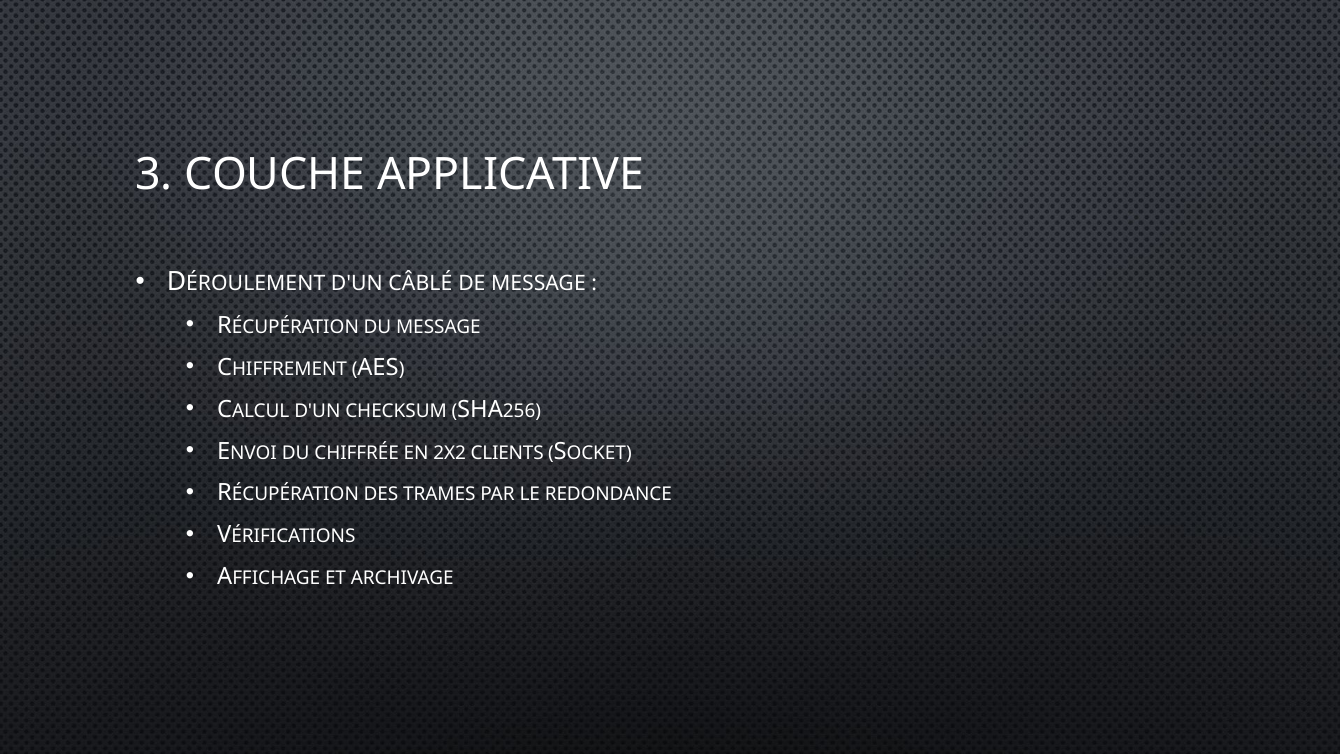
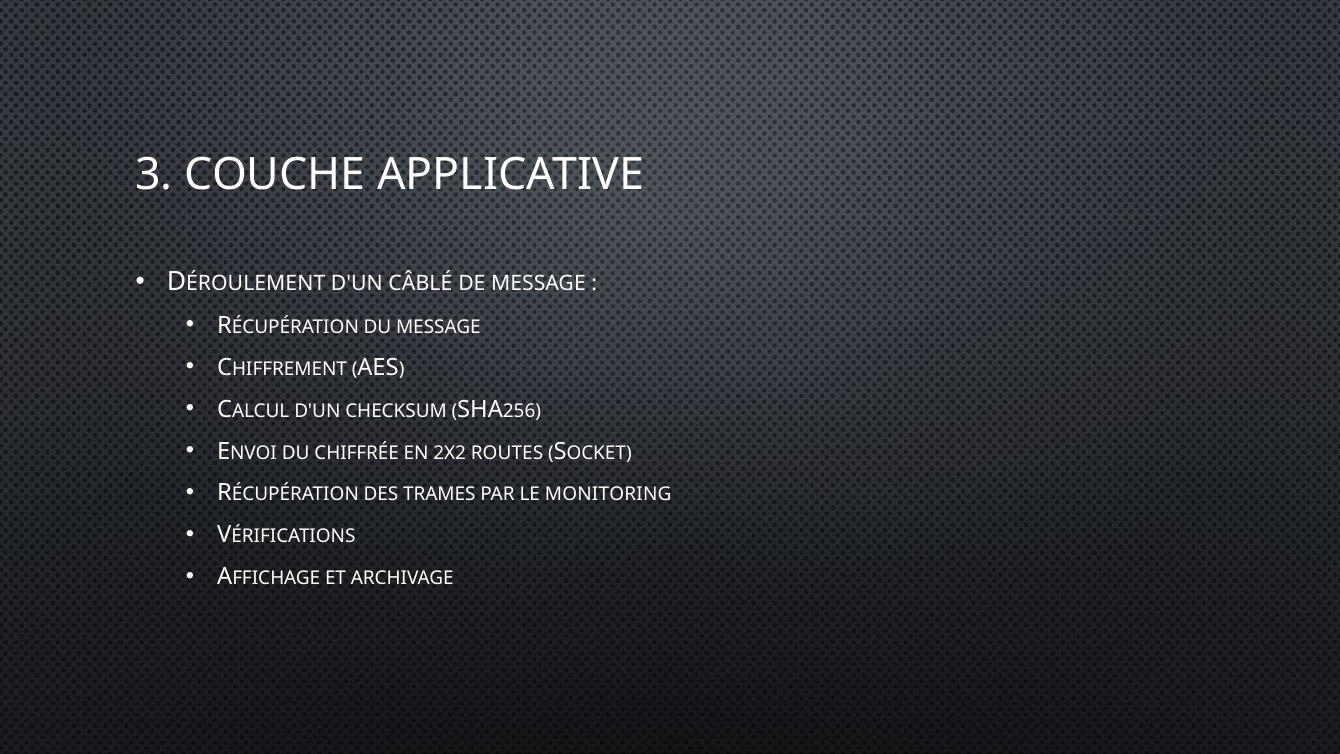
CLIENTS: CLIENTS -> ROUTES (507, 453)
REDONDANCE: REDONDANCE -> MONITORING (608, 495)
